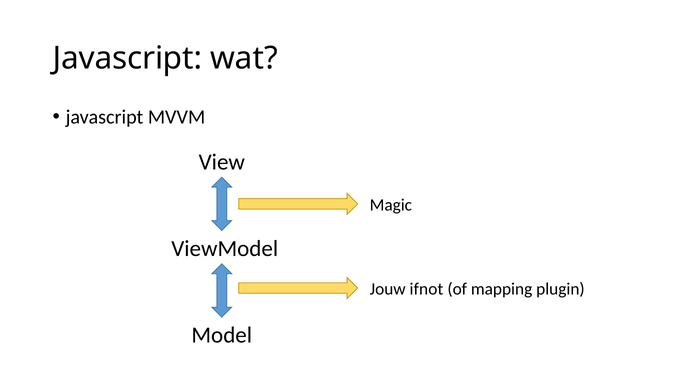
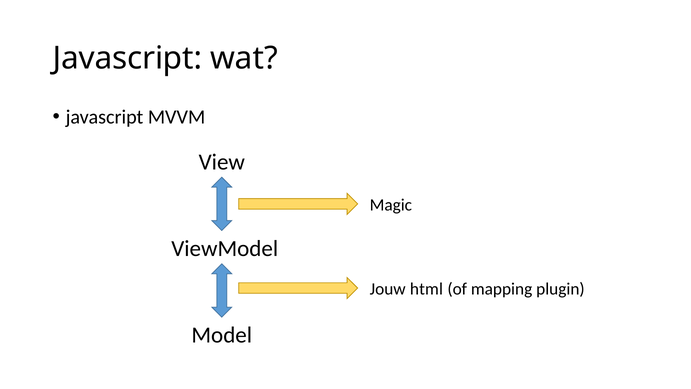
ifnot: ifnot -> html (426, 289)
